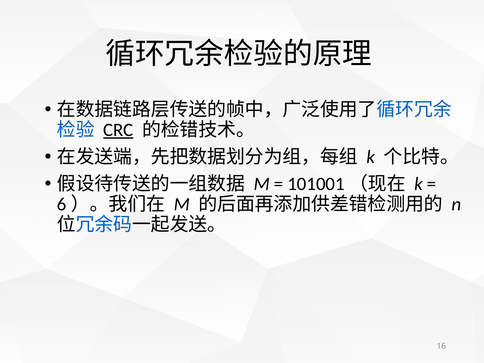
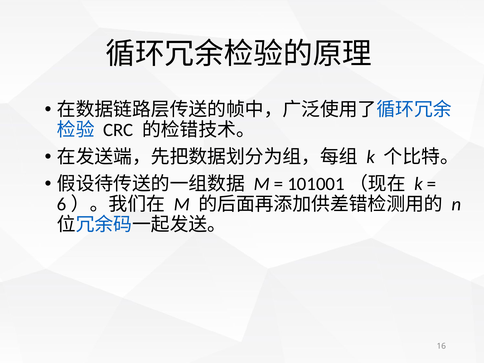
CRC underline: present -> none (118, 130)
